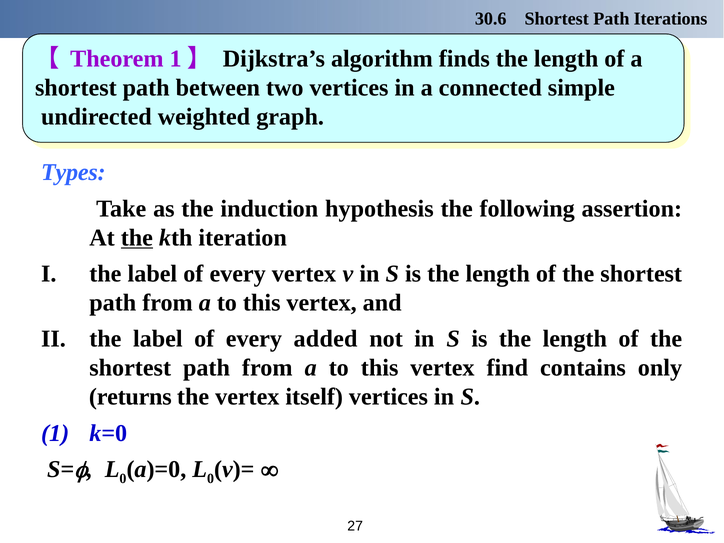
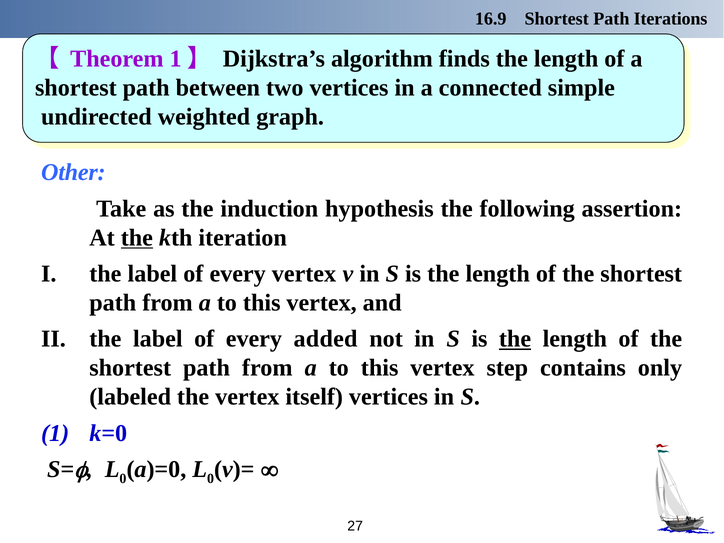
30.6: 30.6 -> 16.9 (491, 19)
Types: Types -> Other (73, 172)
the underline: none -> present (515, 339)
find: find -> step (507, 368)
returns: returns -> labeled (130, 397)
